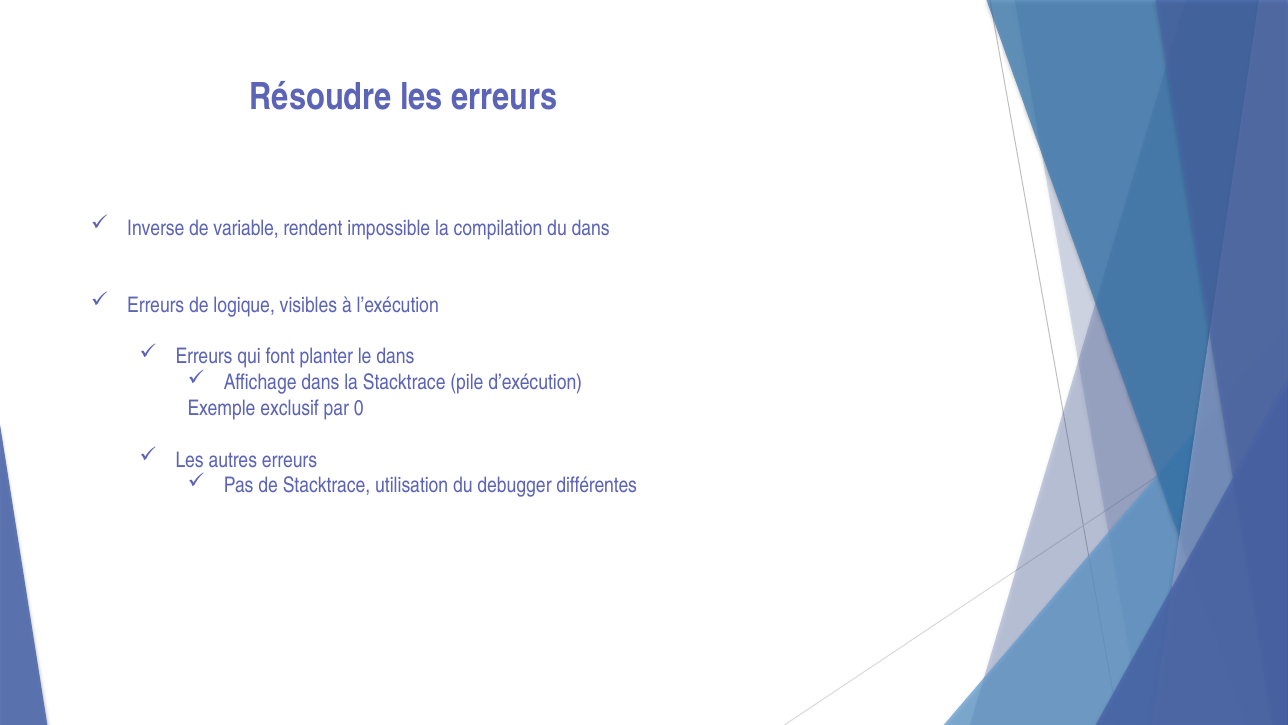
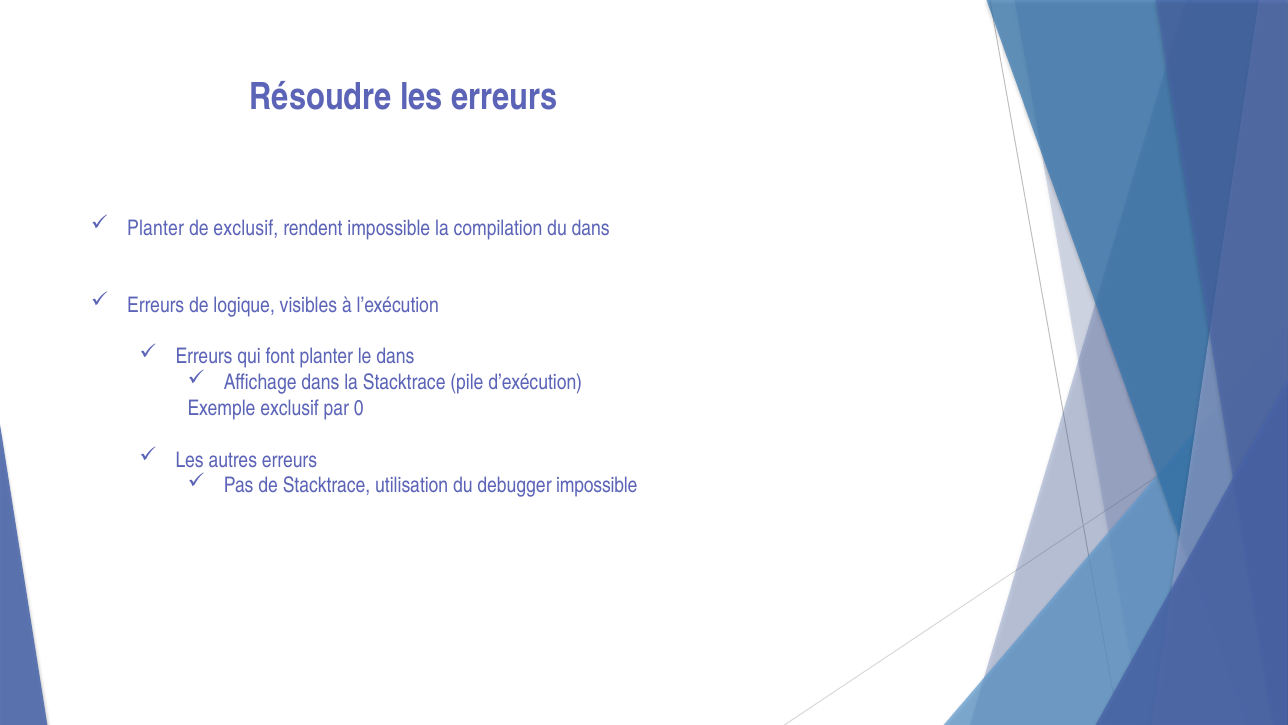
Inverse: Inverse -> Planter (156, 228)
de variable: variable -> exclusif (246, 228)
debugger différentes: différentes -> impossible (597, 485)
